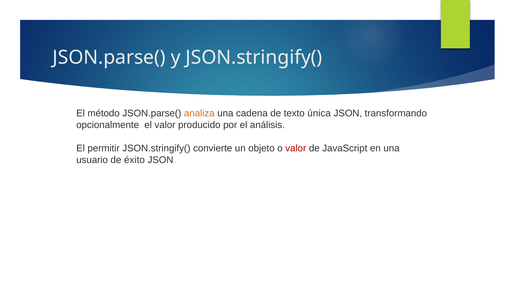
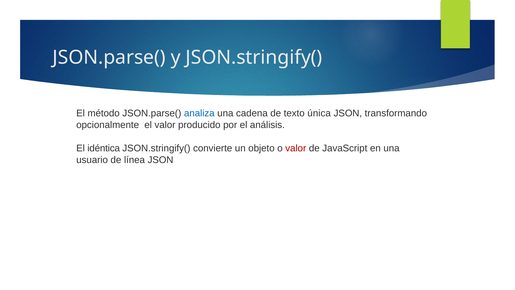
analiza colour: orange -> blue (199, 113)
permitir: permitir -> idéntica (104, 148)
éxito: éxito -> línea (134, 160)
